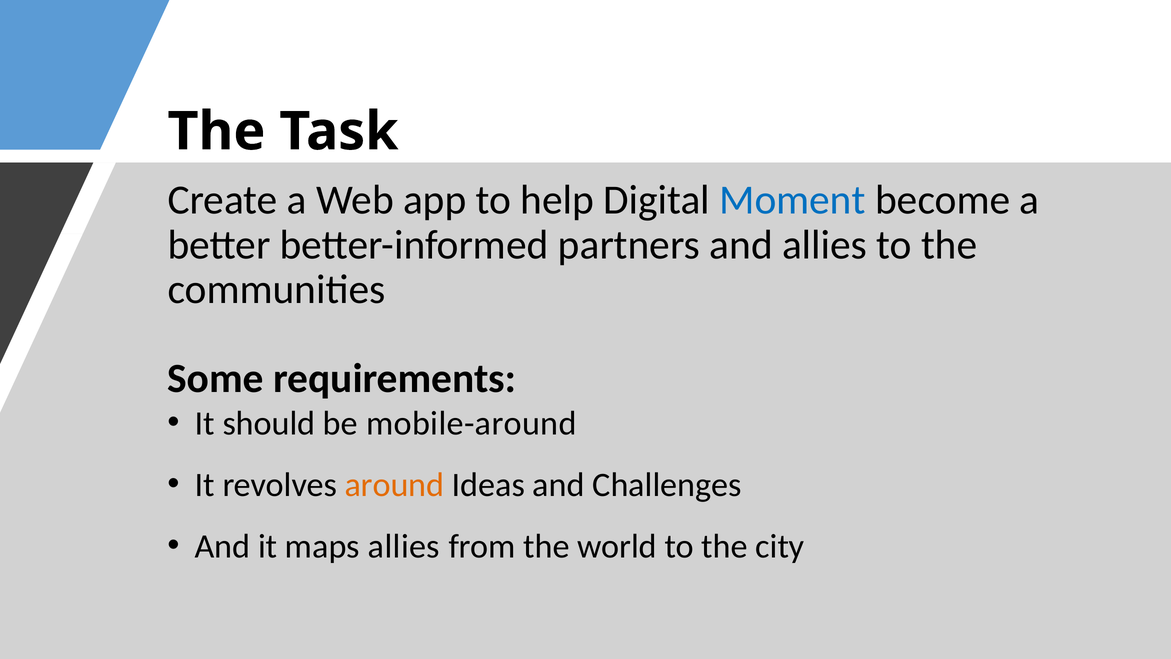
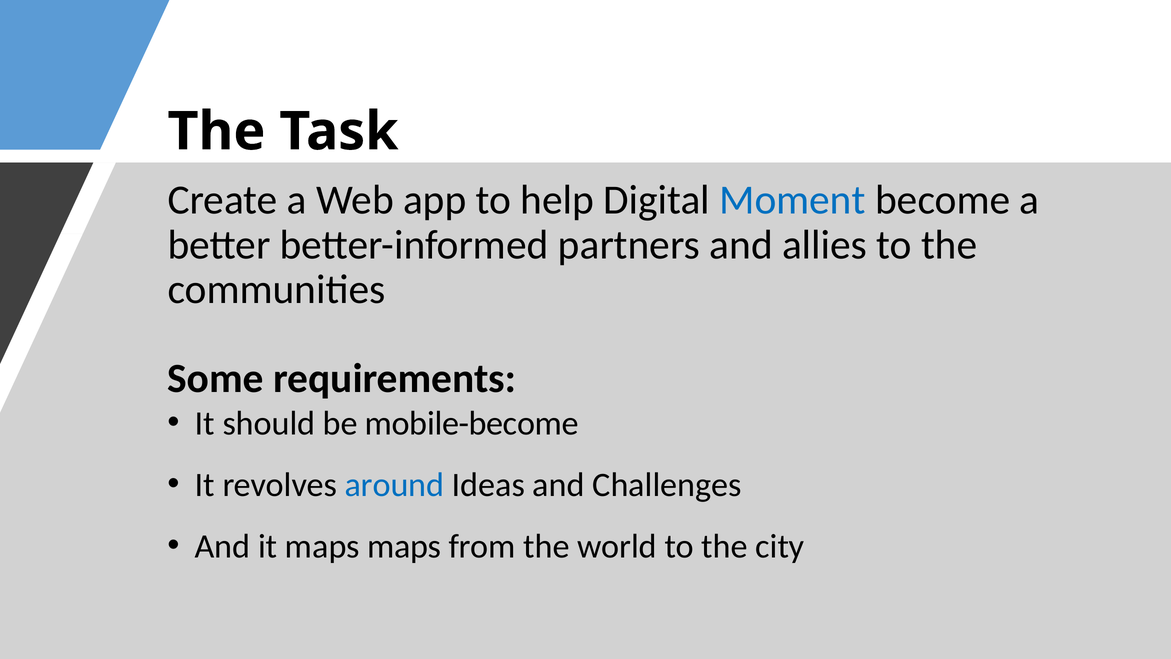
mobile-around: mobile-around -> mobile-become (472, 423)
around colour: orange -> blue (394, 485)
maps allies: allies -> maps (404, 546)
